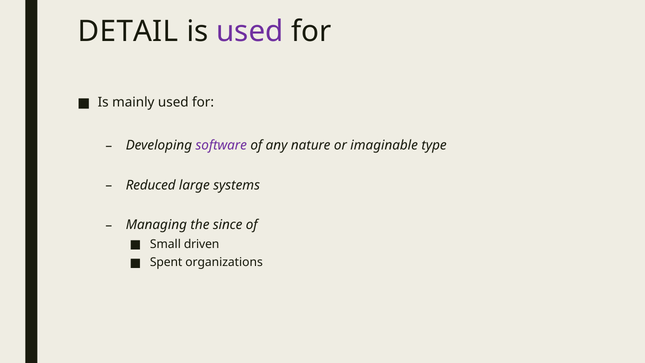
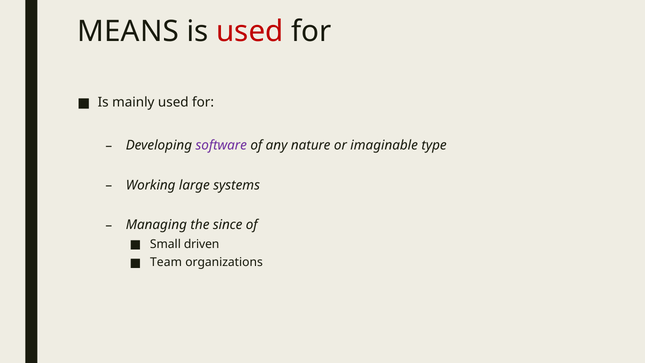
DETAIL: DETAIL -> MEANS (128, 32)
used colour: purple -> red (250, 32)
Reduced: Reduced -> Working (151, 185)
Spent: Spent -> Team (166, 262)
